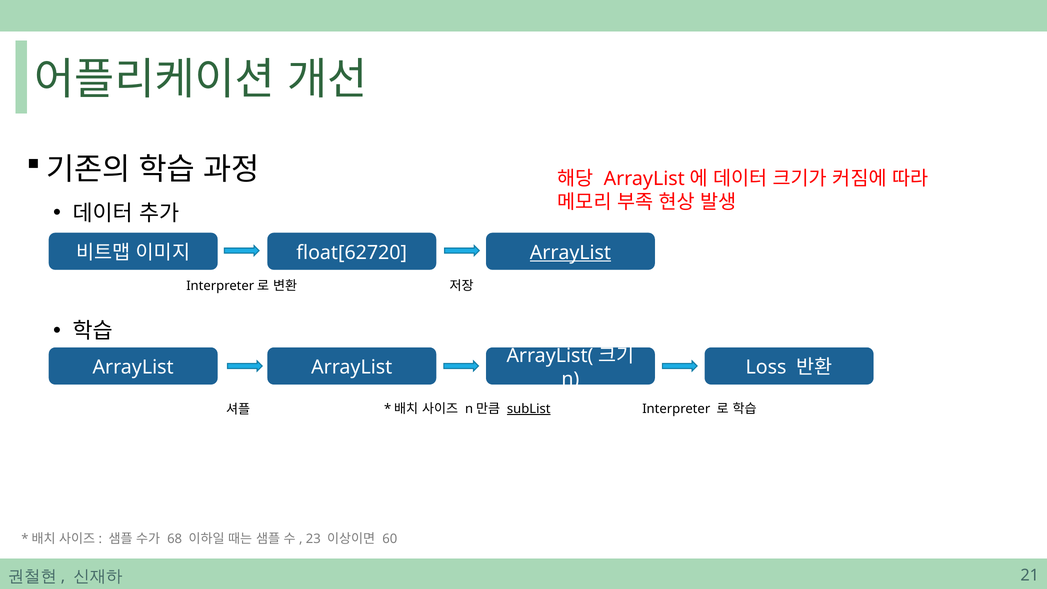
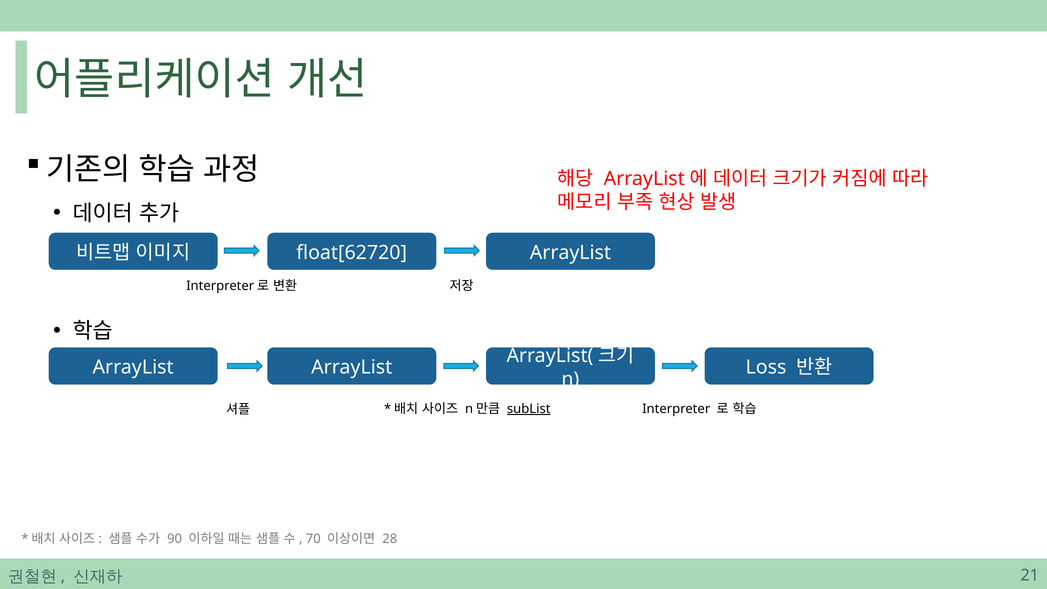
ArrayList underline: present -> none (570, 253)
68: 68 -> 90 (175, 539)
23: 23 -> 70 (313, 539)
60: 60 -> 28 (390, 539)
